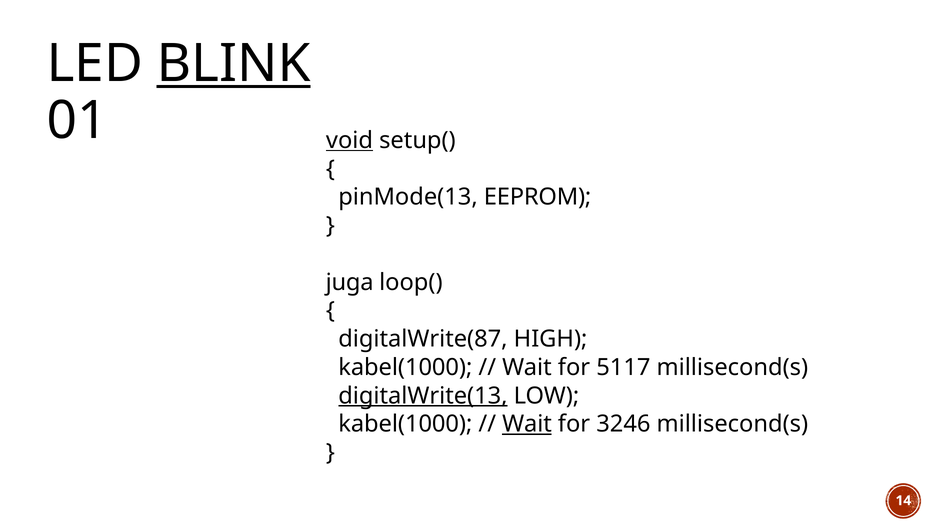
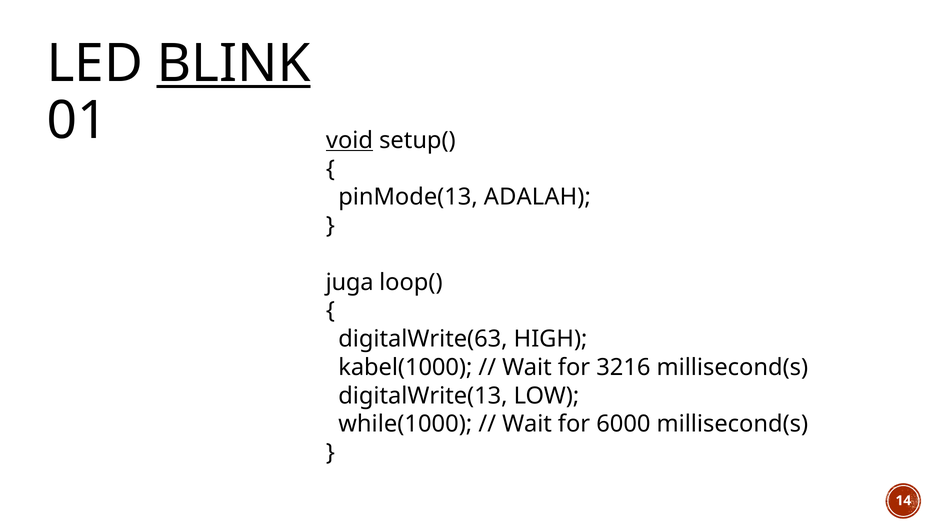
EEPROM: EEPROM -> ADALAH (537, 197)
digitalWrite(87: digitalWrite(87 -> digitalWrite(63 (423, 339)
5117: 5117 -> 3216 (623, 368)
digitalWrite(13 underline: present -> none (423, 396)
kabel(1000: kabel(1000 -> while(1000 (405, 425)
Wait underline: present -> none (527, 425)
3246: 3246 -> 6000 (623, 425)
